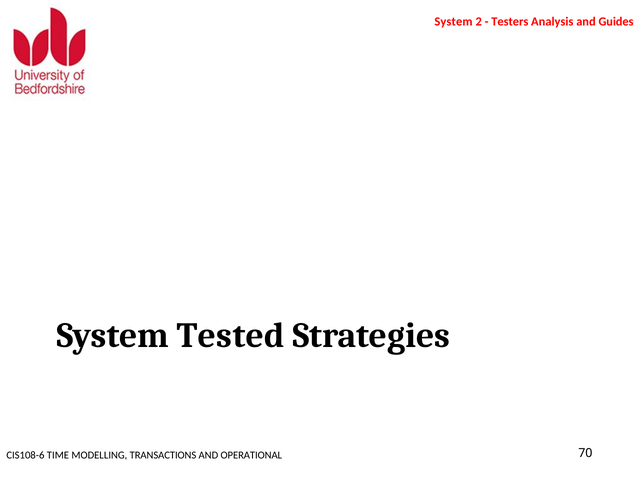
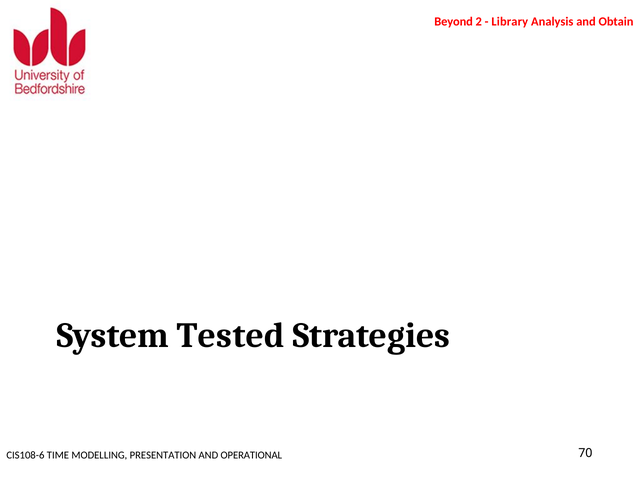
System: System -> Beyond (454, 21)
Testers: Testers -> Library (510, 21)
Guides: Guides -> Obtain (616, 21)
TRANSACTIONS: TRANSACTIONS -> PRESENTATION (163, 455)
